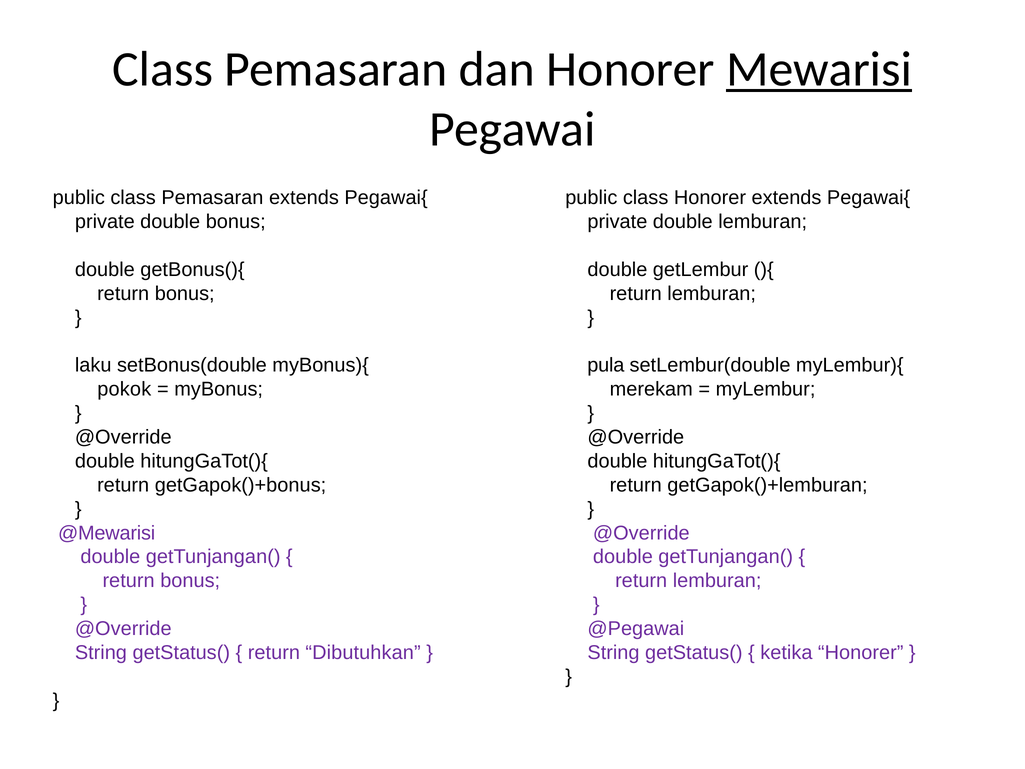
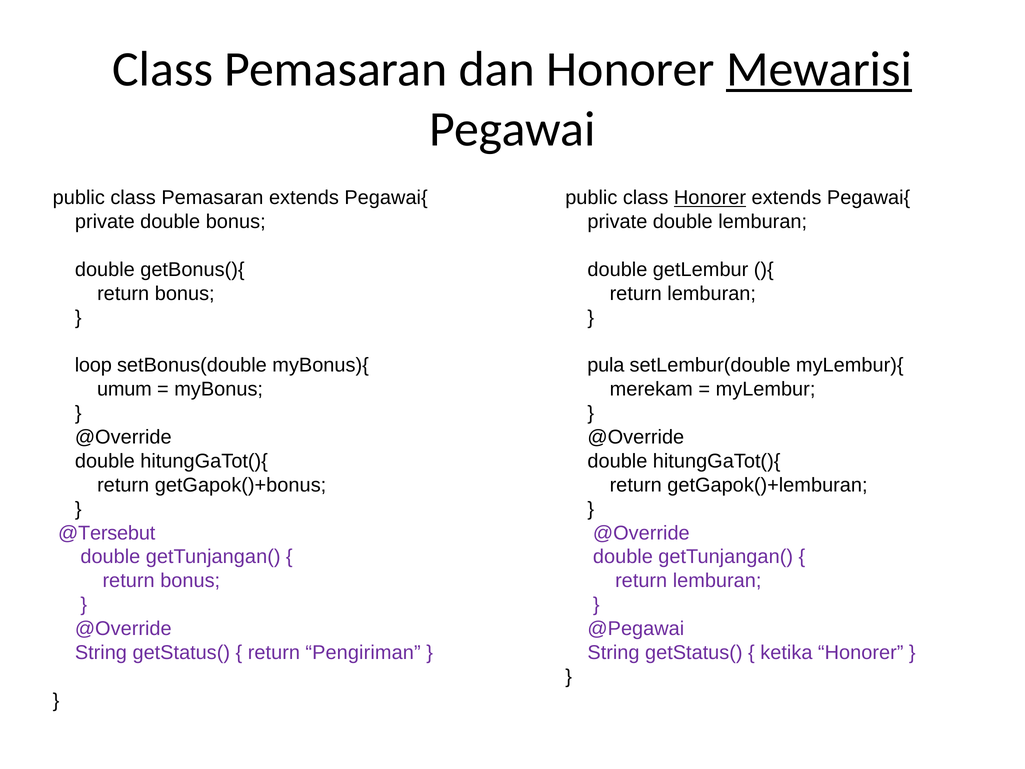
Honorer underline: none -> present (710, 198)
laku: laku -> loop (93, 365)
pokok: pokok -> umum (124, 389)
@Mewarisi: @Mewarisi -> @Tersebut (107, 533)
Dibutuhkan: Dibutuhkan -> Pengiriman (363, 652)
